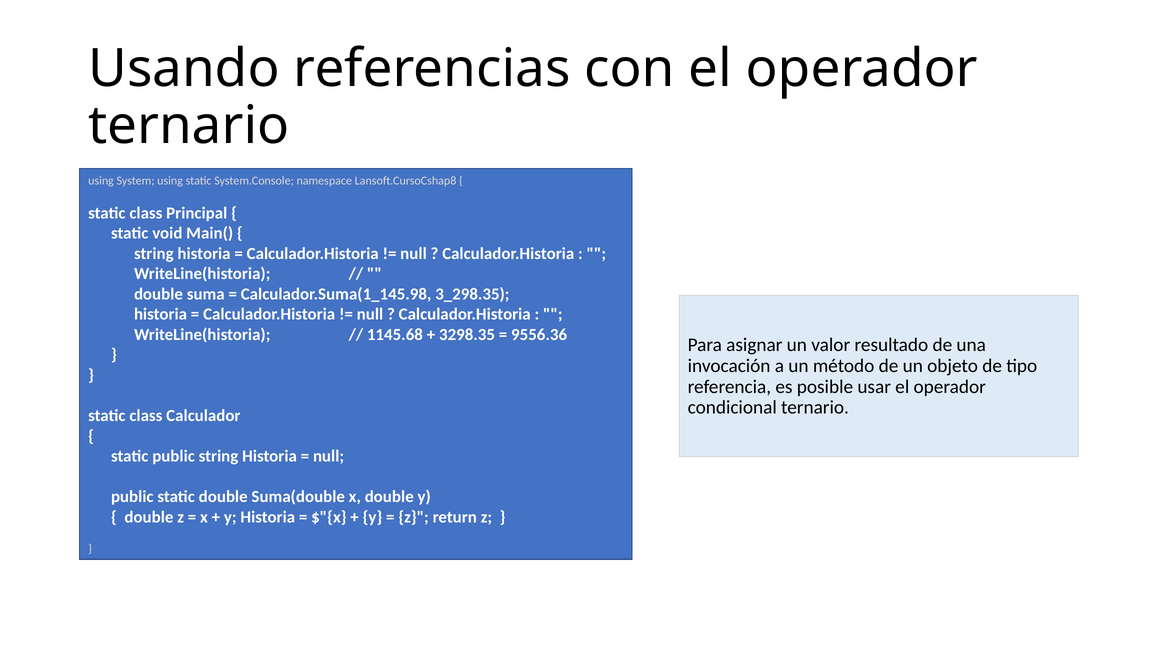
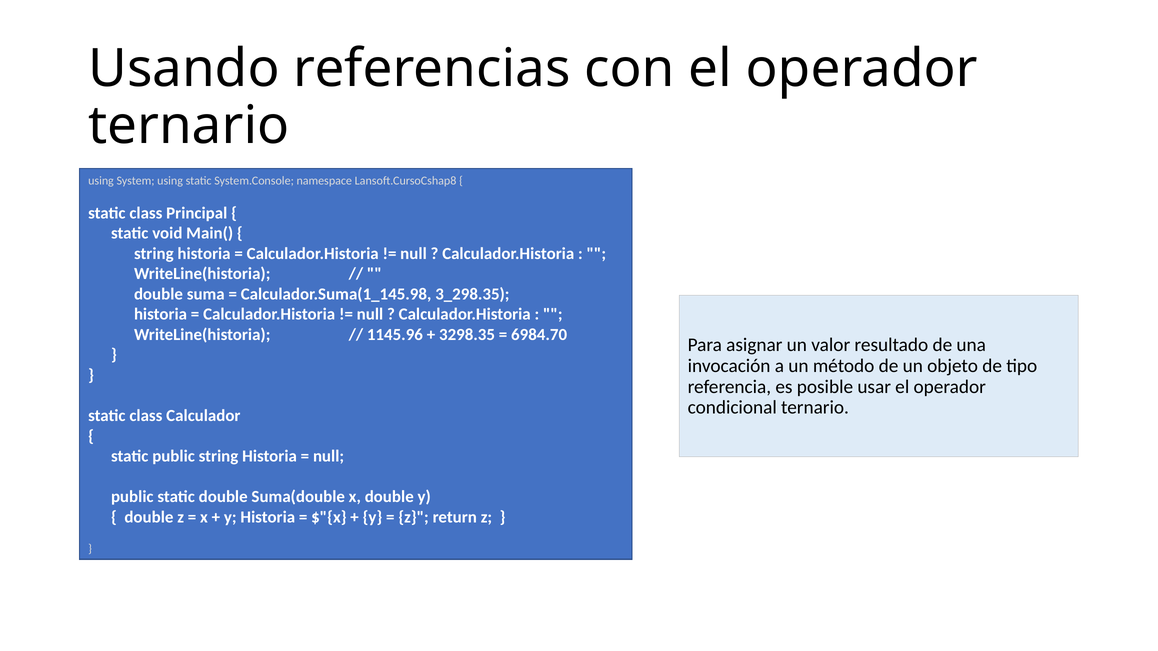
1145.68: 1145.68 -> 1145.96 (395, 335)
9556.36: 9556.36 -> 6984.70 (539, 335)
